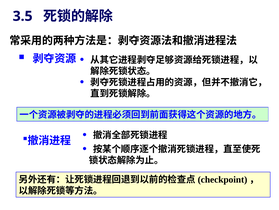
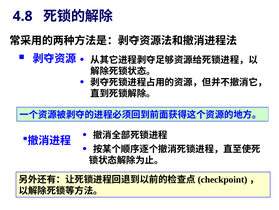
3.5: 3.5 -> 4.8 (23, 16)
